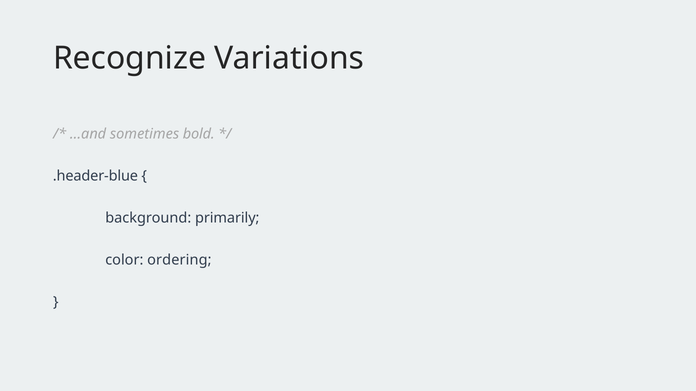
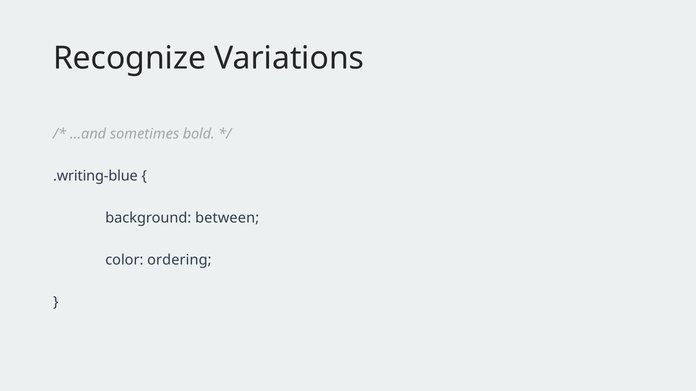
.header-blue: .header-blue -> .writing-blue (95, 176)
primarily: primarily -> between (227, 218)
